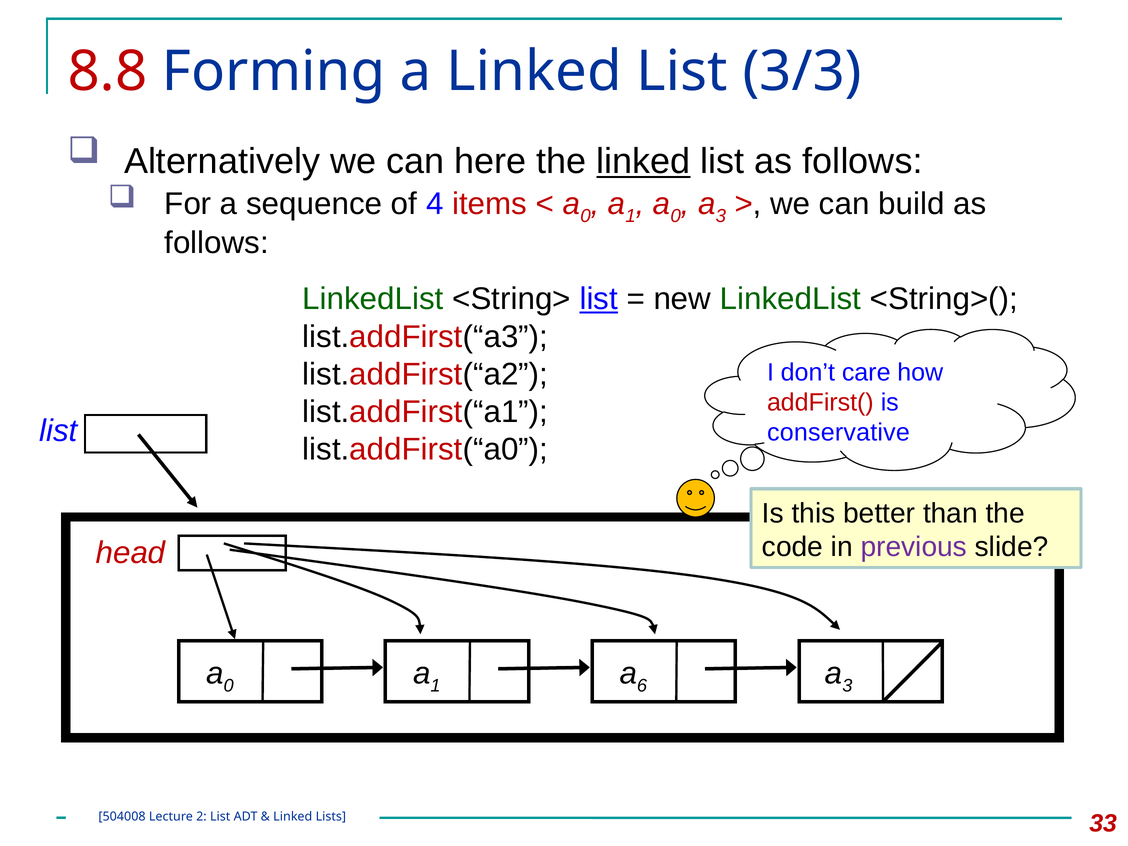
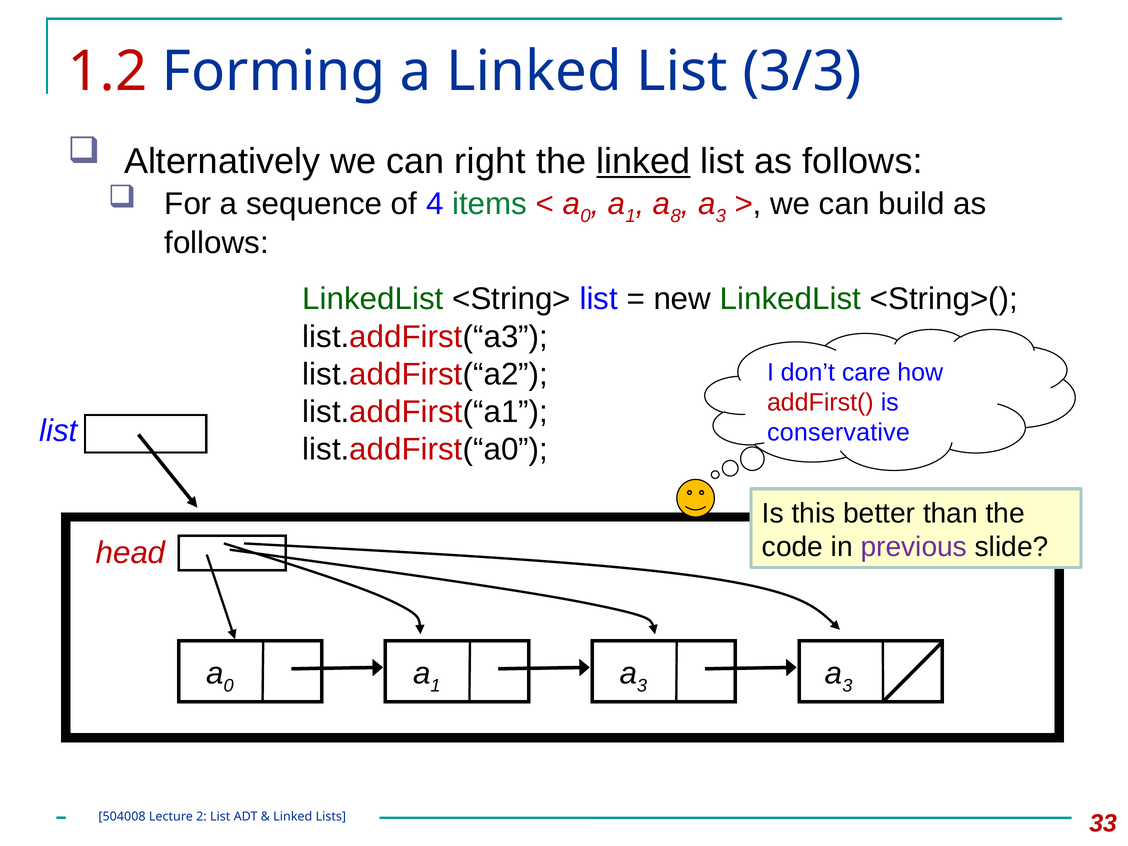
8.8: 8.8 -> 1.2 (107, 72)
here: here -> right (490, 161)
items colour: red -> green (490, 204)
0: 0 -> 8 (676, 216)
list underline: present -> none (599, 299)
6: 6 -> 3 (642, 686)
